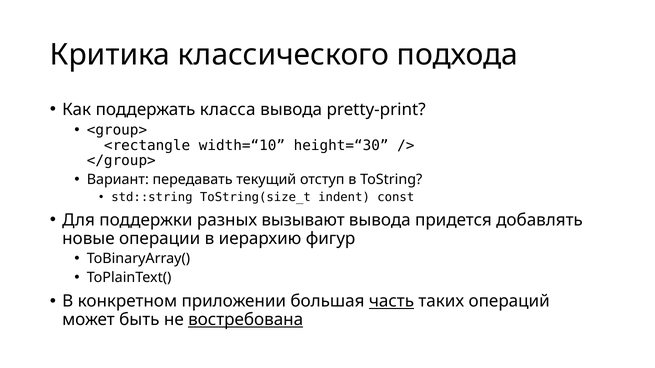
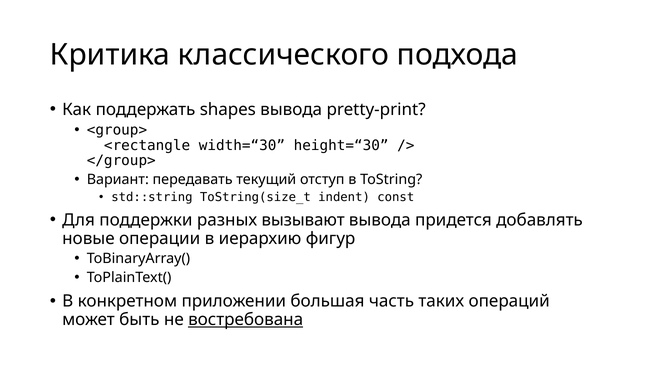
класса: класса -> shapes (228, 110)
width=“10: width=“10 -> width=“30 (242, 145)
часть underline: present -> none (392, 302)
